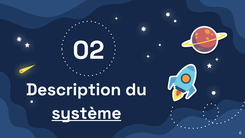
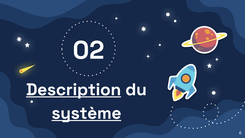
Description underline: none -> present (74, 90)
